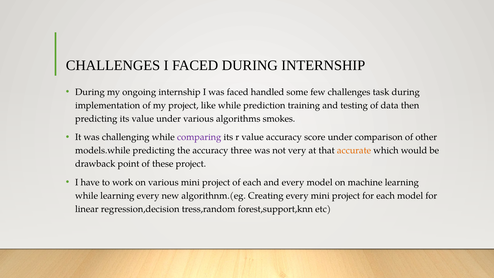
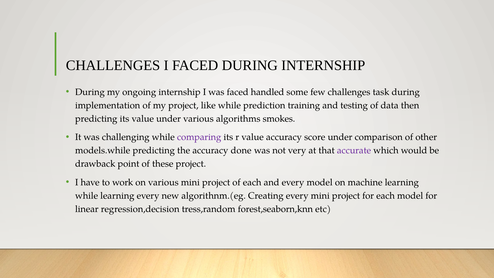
three: three -> done (241, 150)
accurate colour: orange -> purple (354, 150)
forest,support,knn: forest,support,knn -> forest,seaborn,knn (275, 209)
